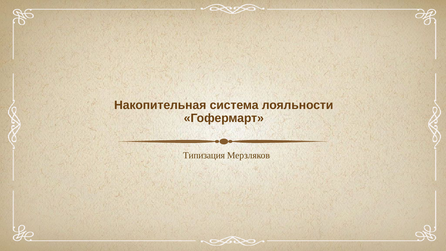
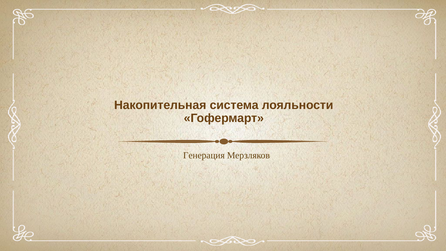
Типизация: Типизация -> Генерация (204, 155)
